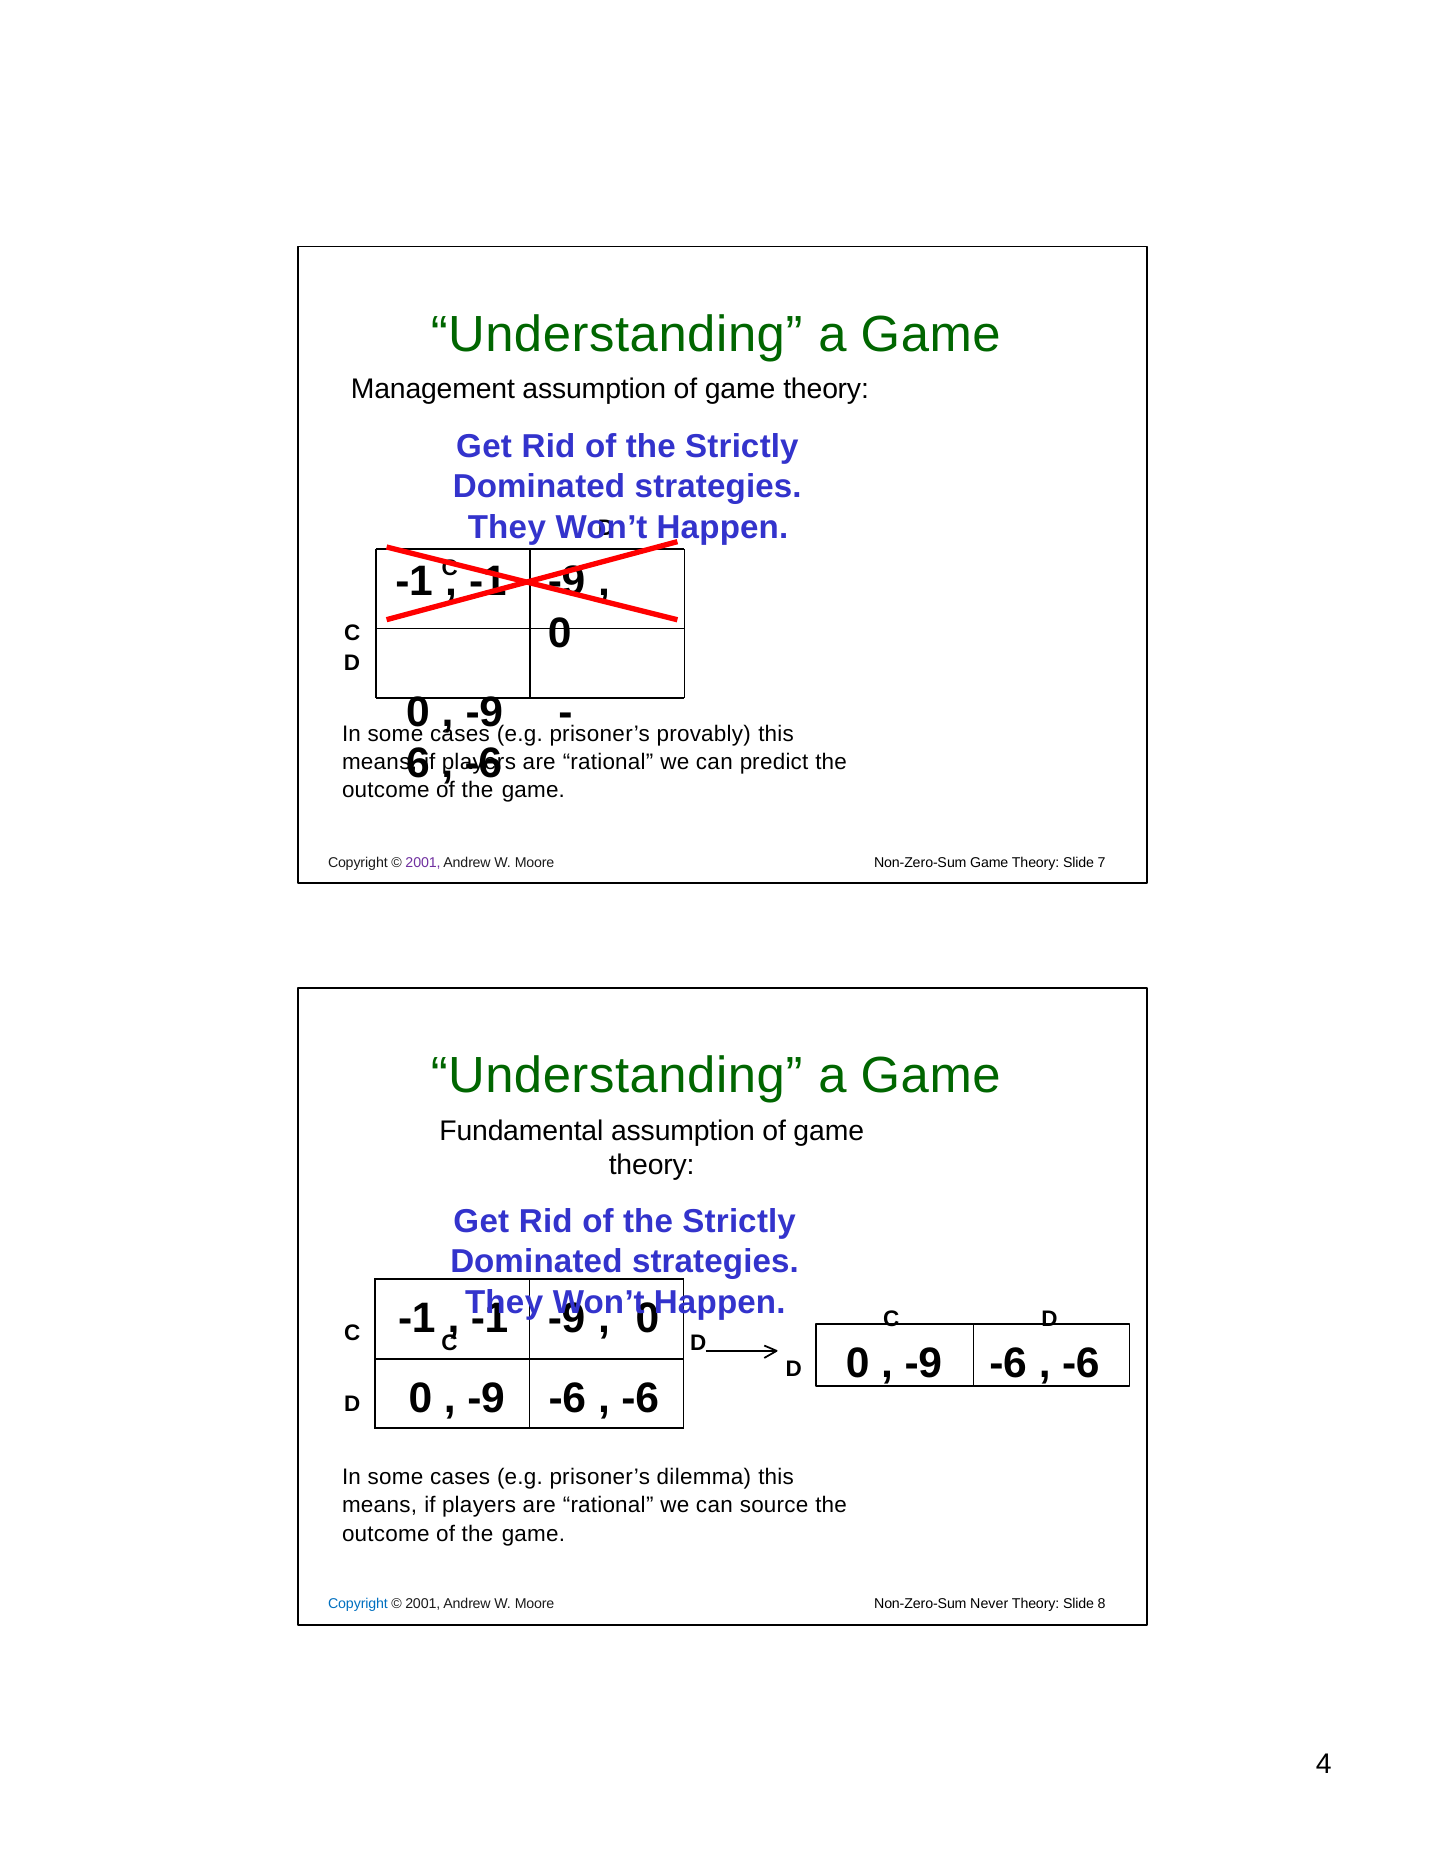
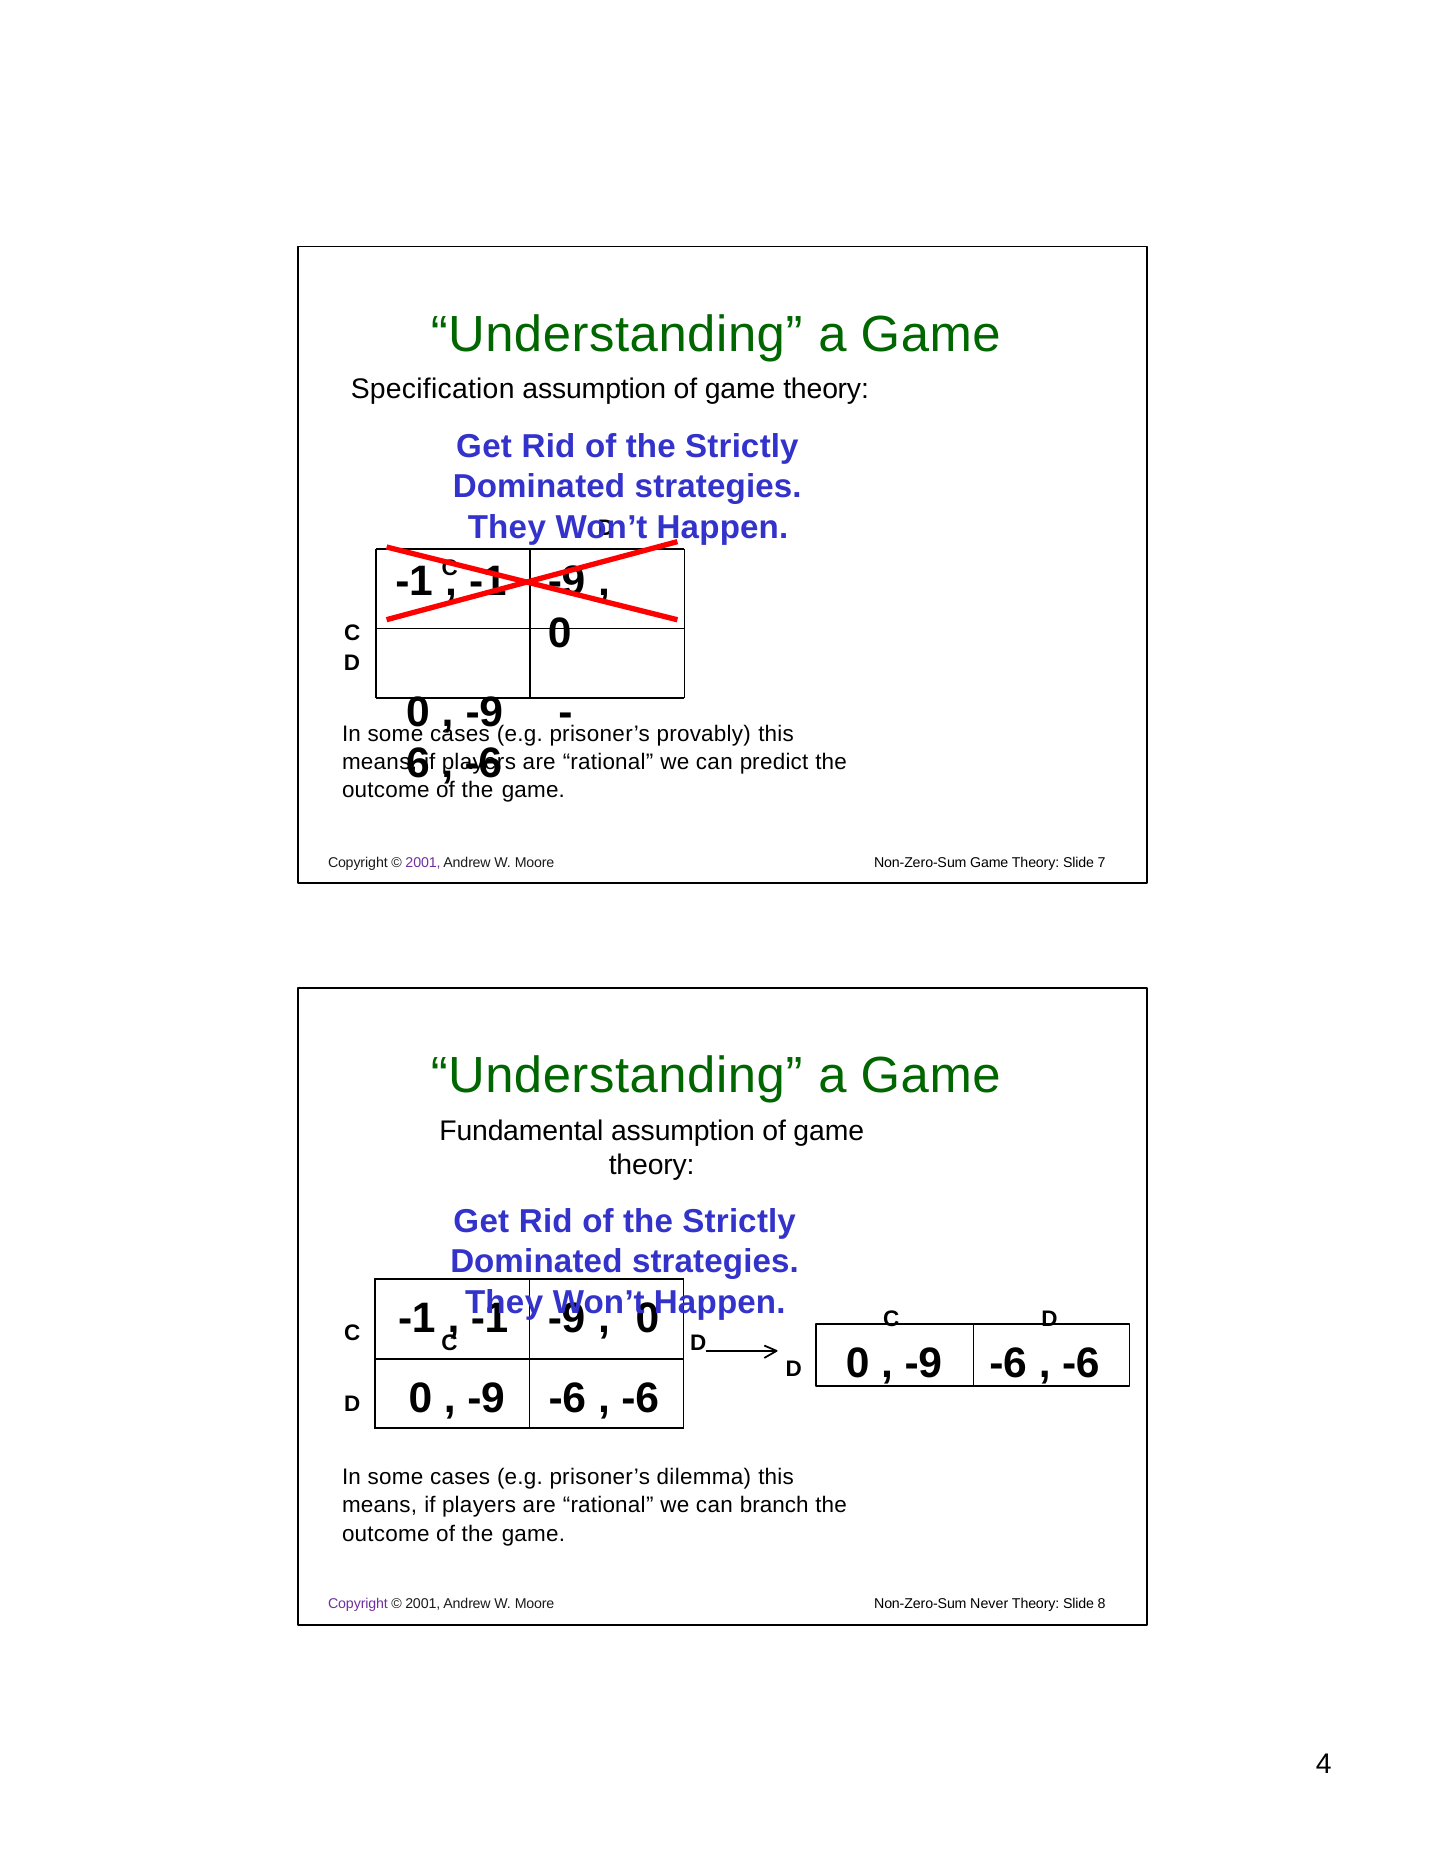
Management: Management -> Specification (433, 389)
source: source -> branch (774, 1505)
Copyright colour: blue -> purple (358, 1604)
